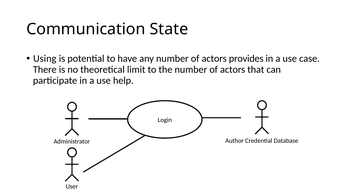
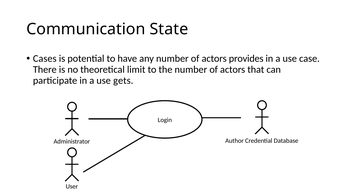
Using: Using -> Cases (45, 59)
help: help -> gets (123, 81)
